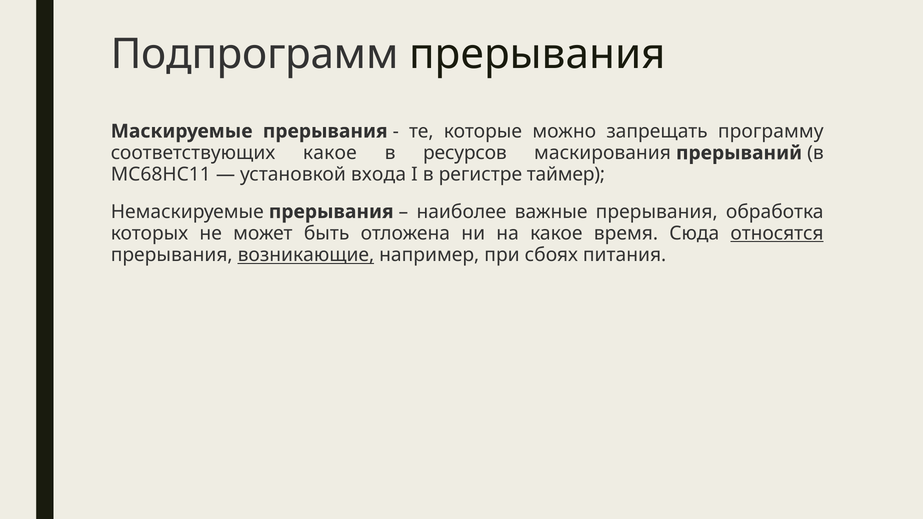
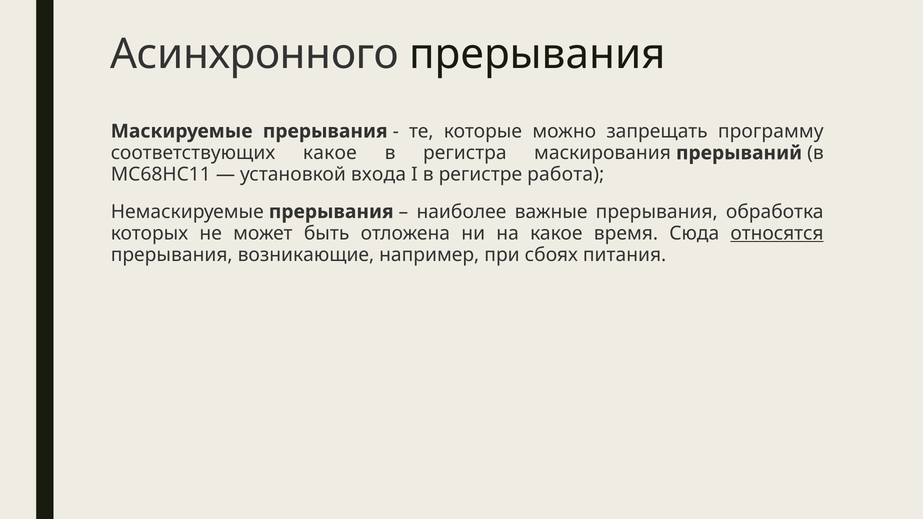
Подпрограмм: Подпрограмм -> Асинхронного (255, 55)
ресурсов: ресурсов -> регистра (465, 153)
таймер: таймер -> работа (566, 175)
возникающие underline: present -> none (306, 255)
